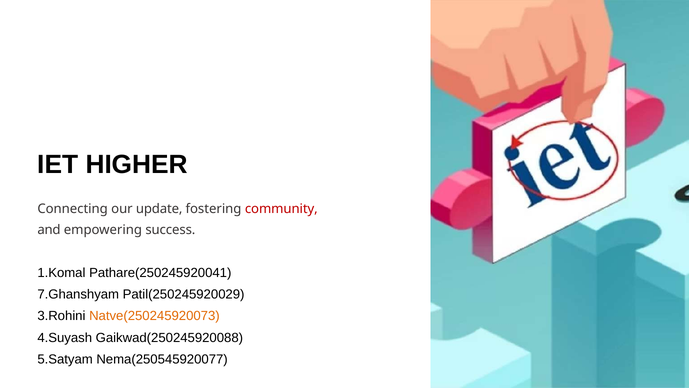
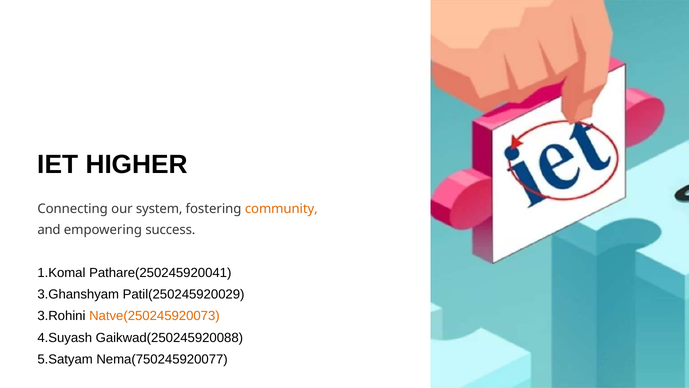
update: update -> system (159, 208)
community colour: red -> orange (281, 208)
7.Ghanshyam: 7.Ghanshyam -> 3.Ghanshyam (78, 294)
Nema(250545920077: Nema(250545920077 -> Nema(750245920077 (162, 359)
